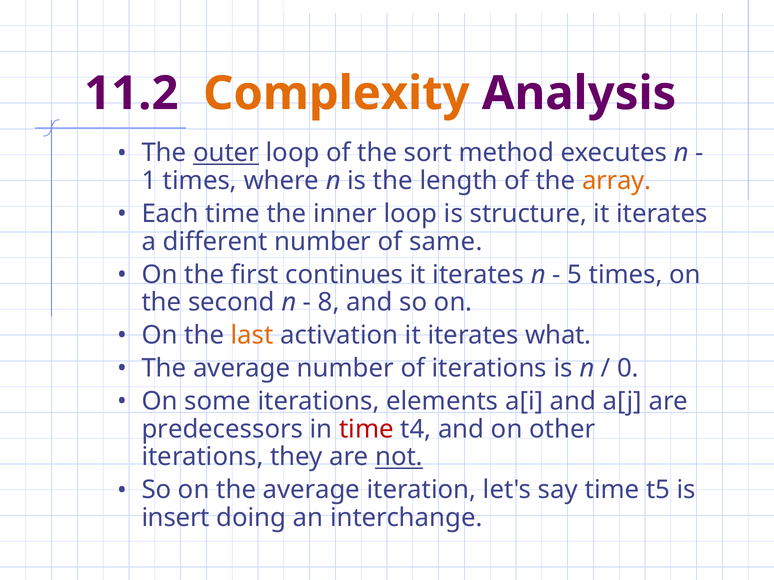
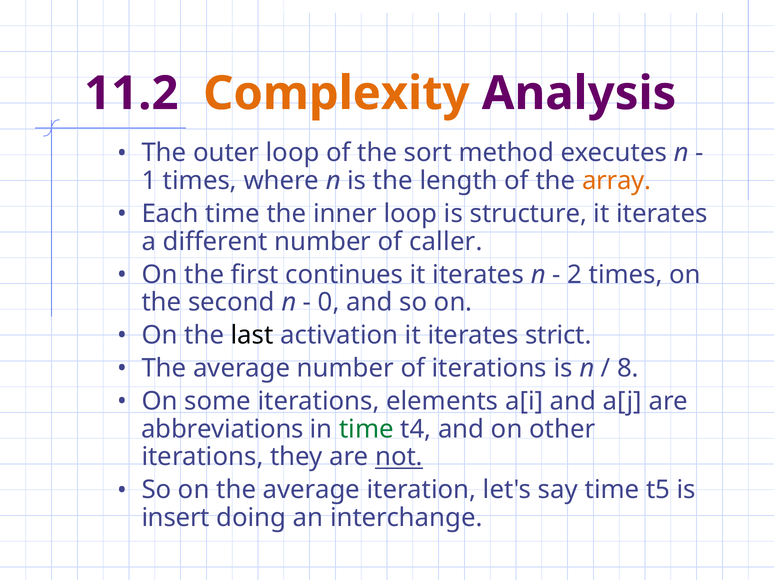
outer underline: present -> none (226, 153)
same: same -> caller (446, 242)
5: 5 -> 2 (575, 275)
8: 8 -> 0 (329, 303)
last colour: orange -> black (252, 336)
what: what -> strict (558, 336)
0: 0 -> 8 (628, 369)
predecessors: predecessors -> abbreviations (222, 430)
time colour: red -> green (366, 430)
